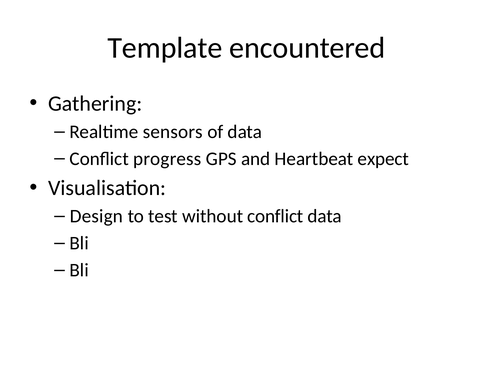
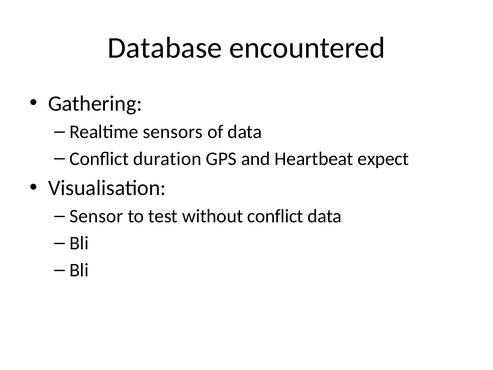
Template: Template -> Database (165, 48)
progress: progress -> duration (167, 159)
Design: Design -> Sensor (96, 216)
